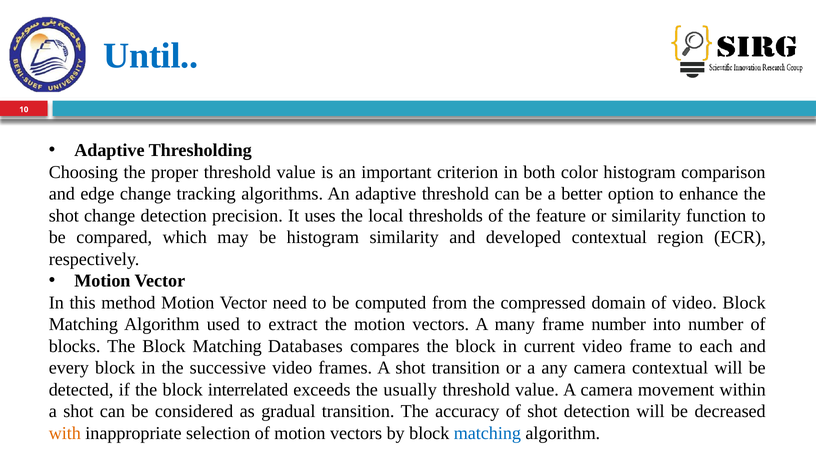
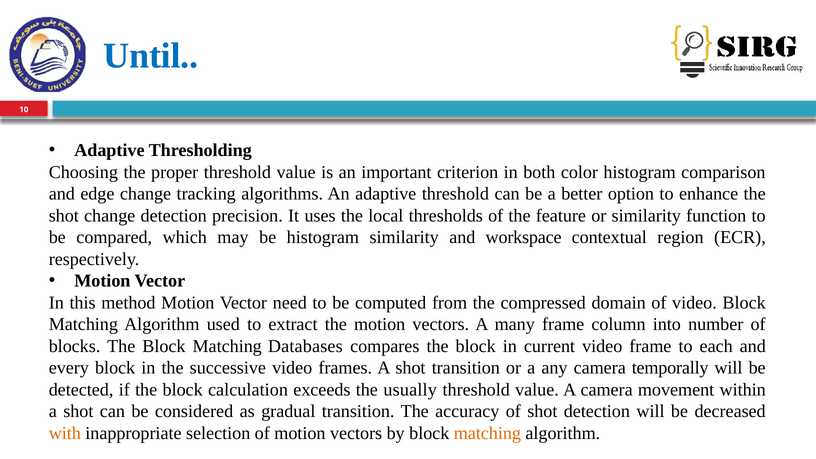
developed: developed -> workspace (524, 237)
frame number: number -> column (619, 324)
camera contextual: contextual -> temporally (670, 368)
interrelated: interrelated -> calculation (248, 390)
matching colour: blue -> orange (487, 433)
